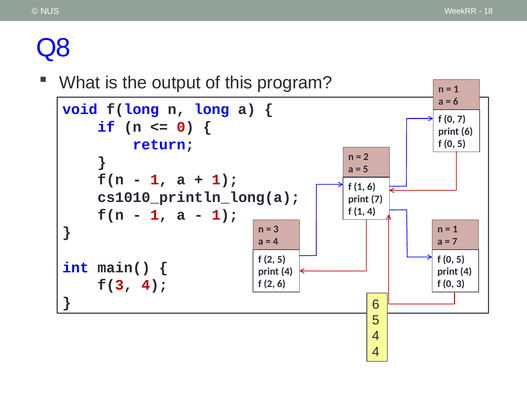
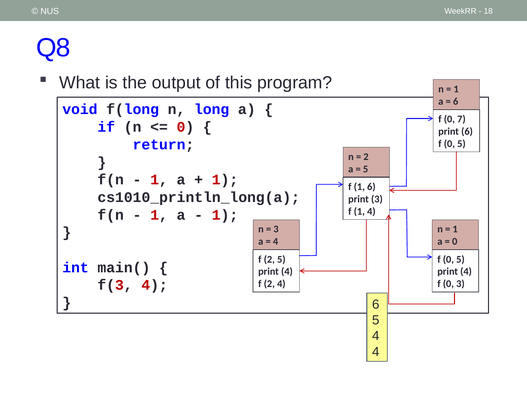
print 7: 7 -> 3 (377, 199)
7: 7 -> 0 (455, 242)
2 6: 6 -> 4 (281, 284)
